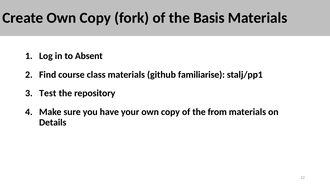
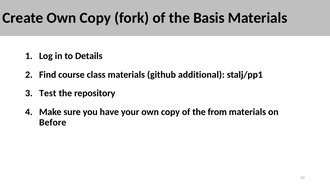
Absent: Absent -> Details (89, 56)
familiarise: familiarise -> additional (201, 74)
Details: Details -> Before (53, 122)
